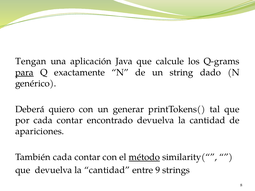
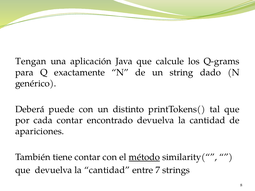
para underline: present -> none (24, 72)
quiero: quiero -> puede (62, 109)
generar: generar -> distinto (128, 109)
También cada: cada -> tiene (63, 157)
9: 9 -> 7 (158, 170)
